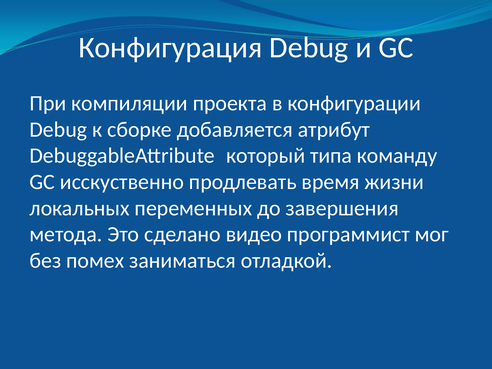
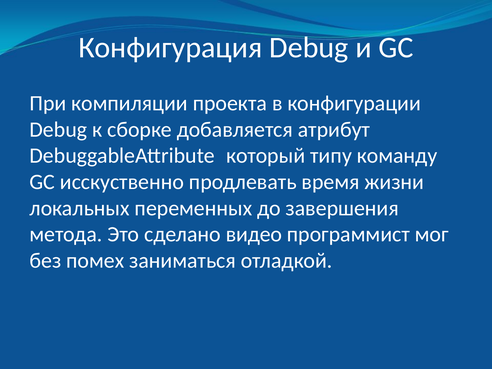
типа: типа -> типу (331, 156)
